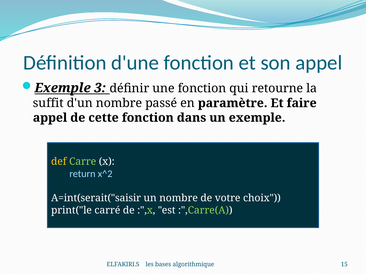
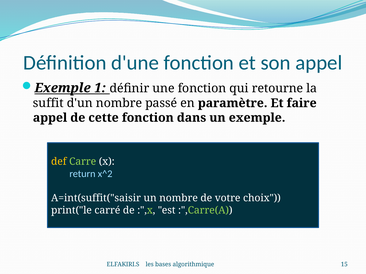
3: 3 -> 1 (100, 88)
A=int(serait("saisir: A=int(serait("saisir -> A=int(suffit("saisir (96, 198)
